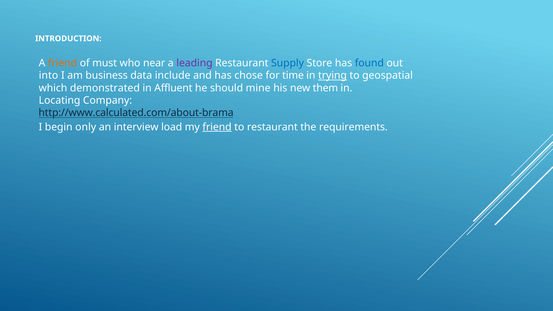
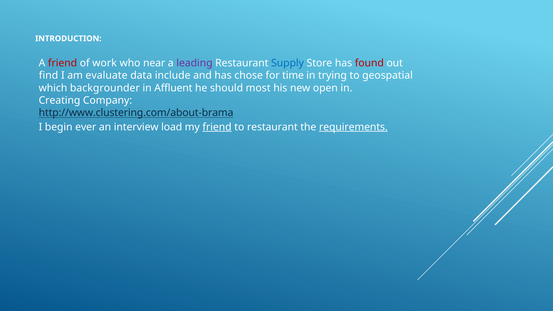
friend colour: orange -> red (63, 63)
must: must -> work (105, 63)
found colour: blue -> red (369, 63)
into: into -> find (49, 76)
business: business -> evaluate (107, 76)
trying underline: present -> none (332, 76)
demonstrated: demonstrated -> backgrounder (105, 88)
mine: mine -> most (258, 88)
them: them -> open (325, 88)
Locating: Locating -> Creating (60, 100)
http://www.calculated.com/about-brama: http://www.calculated.com/about-brama -> http://www.clustering.com/about-brama (136, 113)
only: only -> ever (86, 127)
requirements underline: none -> present (353, 127)
